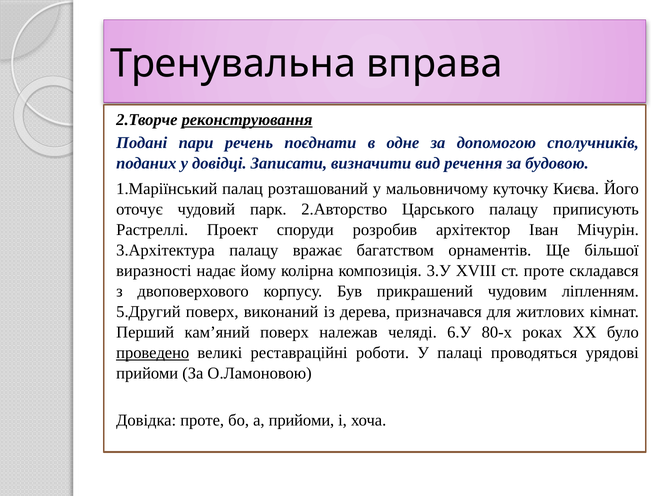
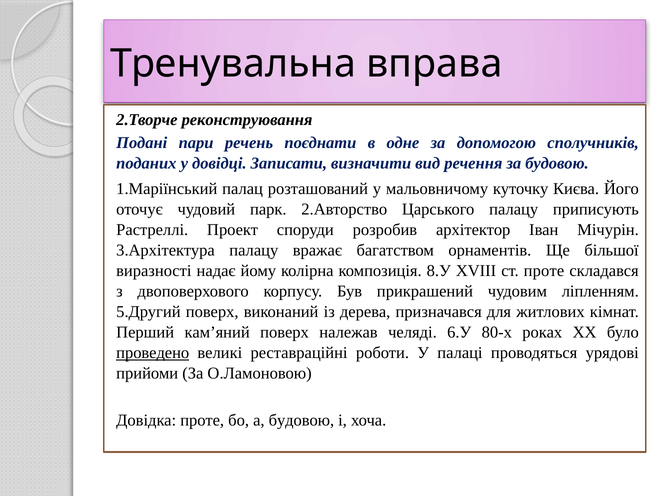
реконструювання underline: present -> none (247, 120)
3.У: 3.У -> 8.У (439, 271)
а прийоми: прийоми -> будовою (301, 420)
